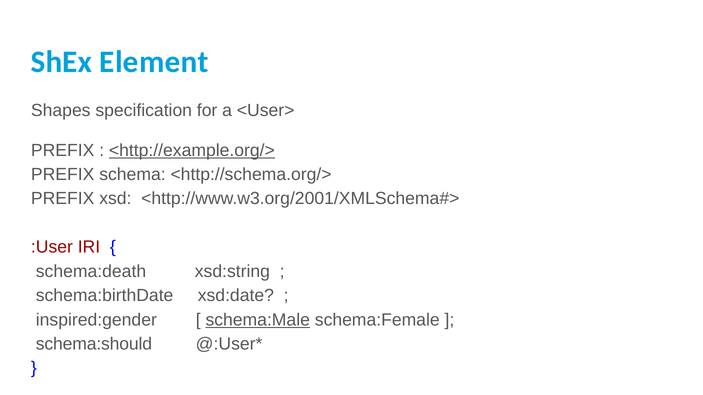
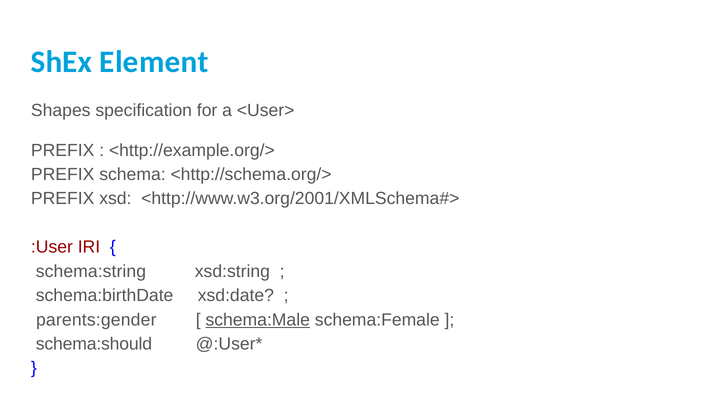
<http://example.org/> underline: present -> none (192, 150)
schema:death: schema:death -> schema:string (91, 272)
inspired:gender: inspired:gender -> parents:gender (96, 320)
